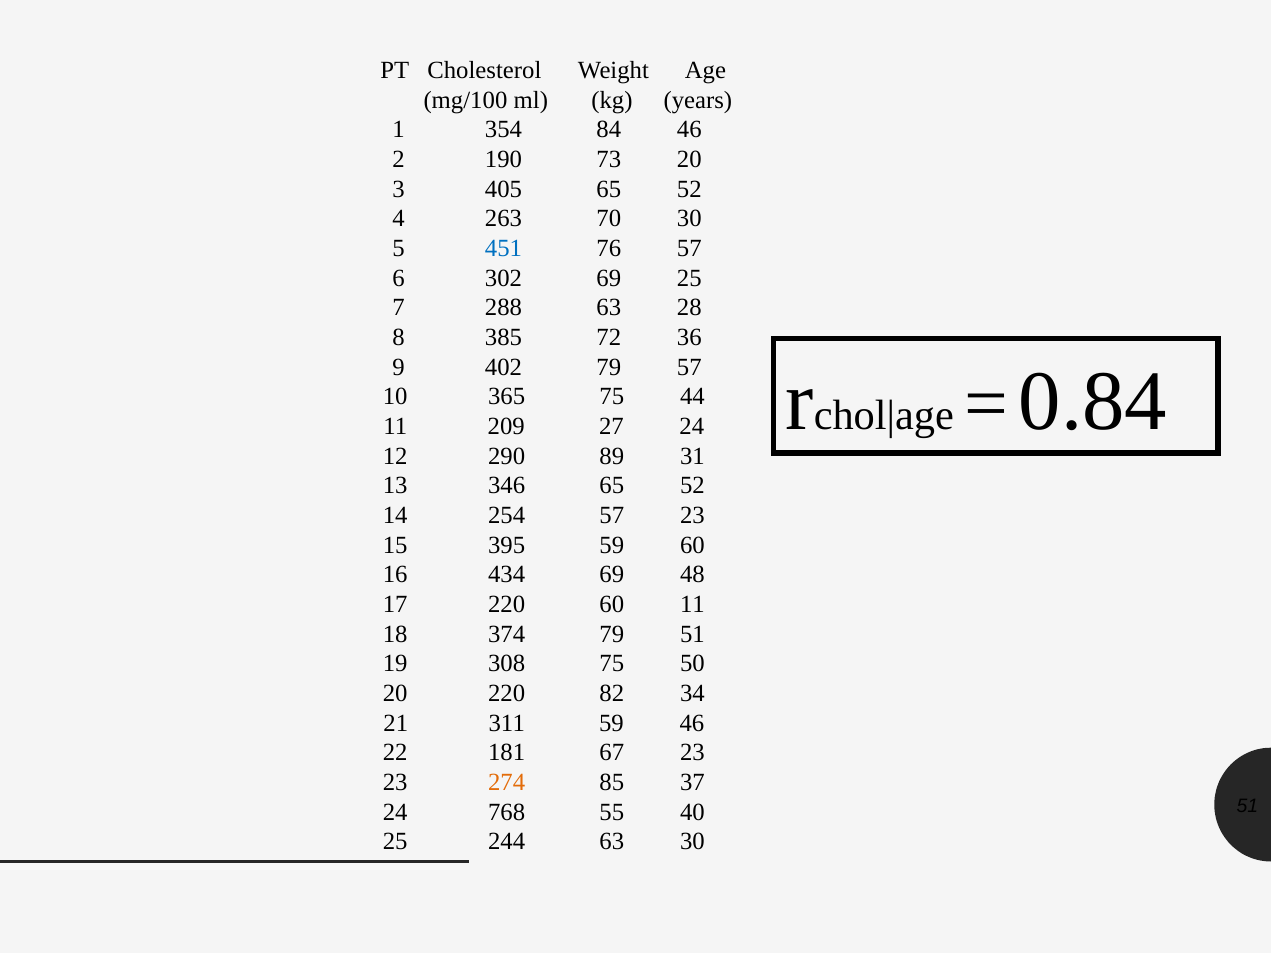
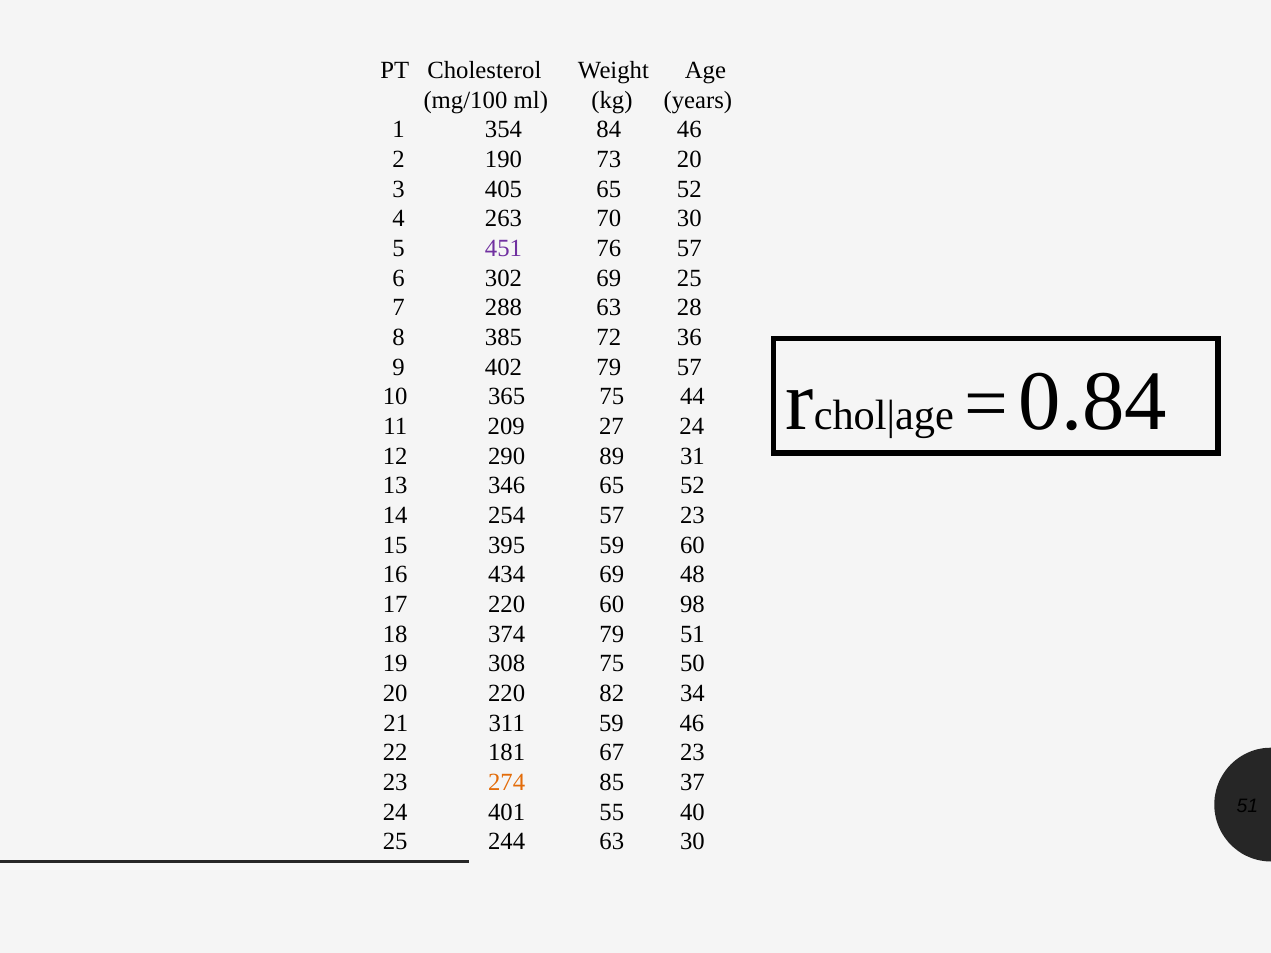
451 colour: blue -> purple (504, 248)
60 11: 11 -> 98 (692, 604)
768: 768 -> 401 (507, 812)
